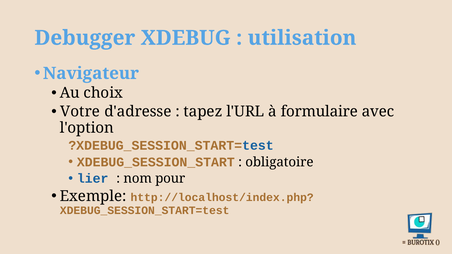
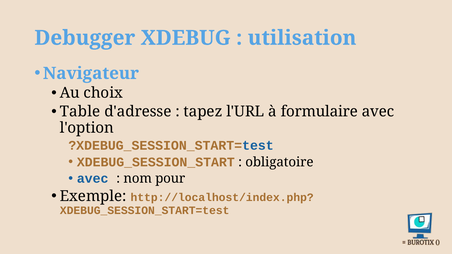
Votre: Votre -> Table (80, 112)
lier: lier -> avec (93, 179)
